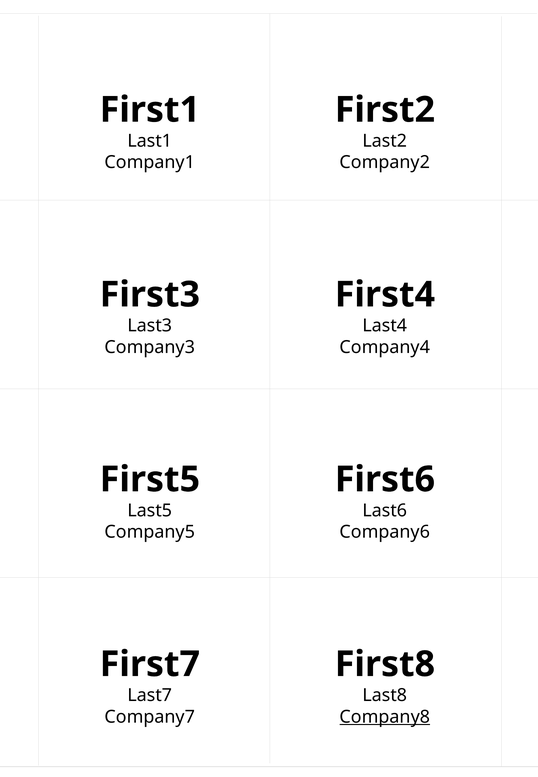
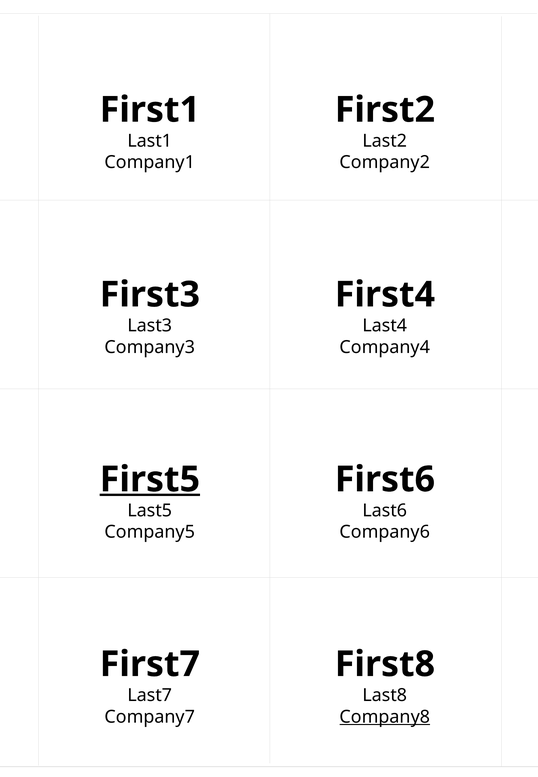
First5 underline: none -> present (150, 480)
